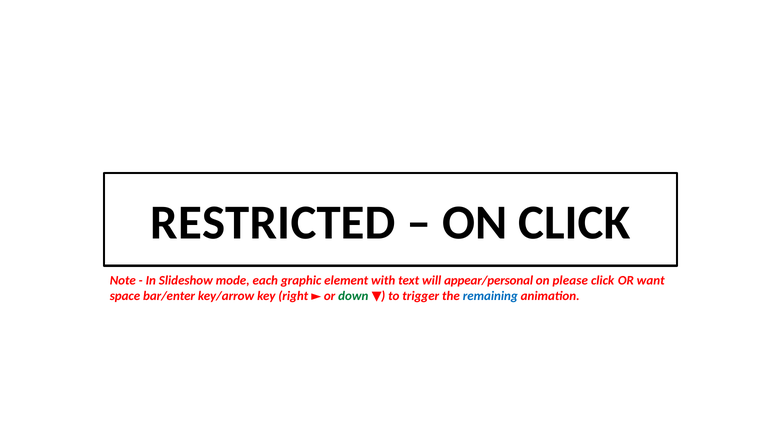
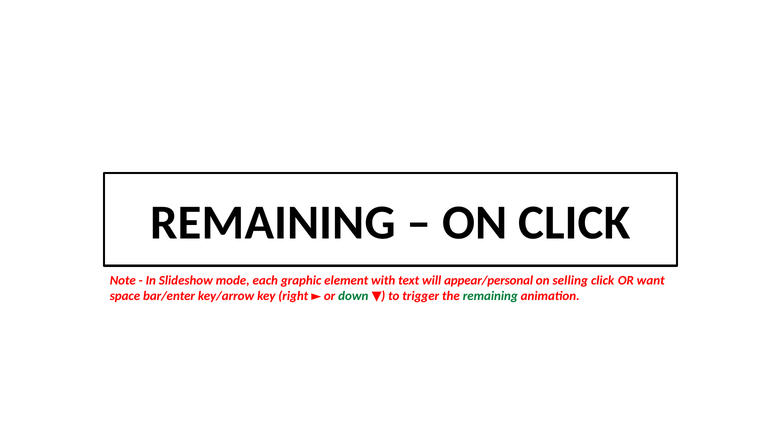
RESTRICTED: RESTRICTED -> REMAINING (273, 223)
please: please -> selling (570, 280)
remaining colour: blue -> green (490, 296)
